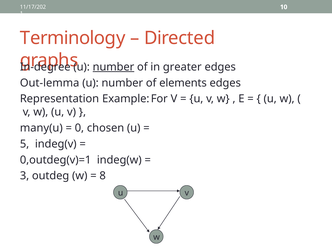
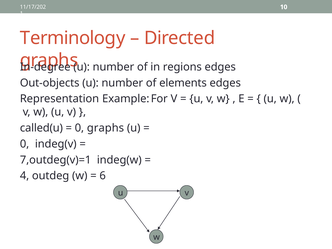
number underline: present -> none (113, 67)
greater: greater -> regions (182, 67)
Out-lemma: Out-lemma -> Out-objects (50, 83)
many(u: many(u -> called(u (41, 128)
0 chosen: chosen -> graphs (105, 128)
5: 5 -> 0 (25, 144)
0,outdeg(v)=1: 0,outdeg(v)=1 -> 7,outdeg(v)=1 (56, 160)
3: 3 -> 4 (25, 176)
8: 8 -> 6 (103, 176)
